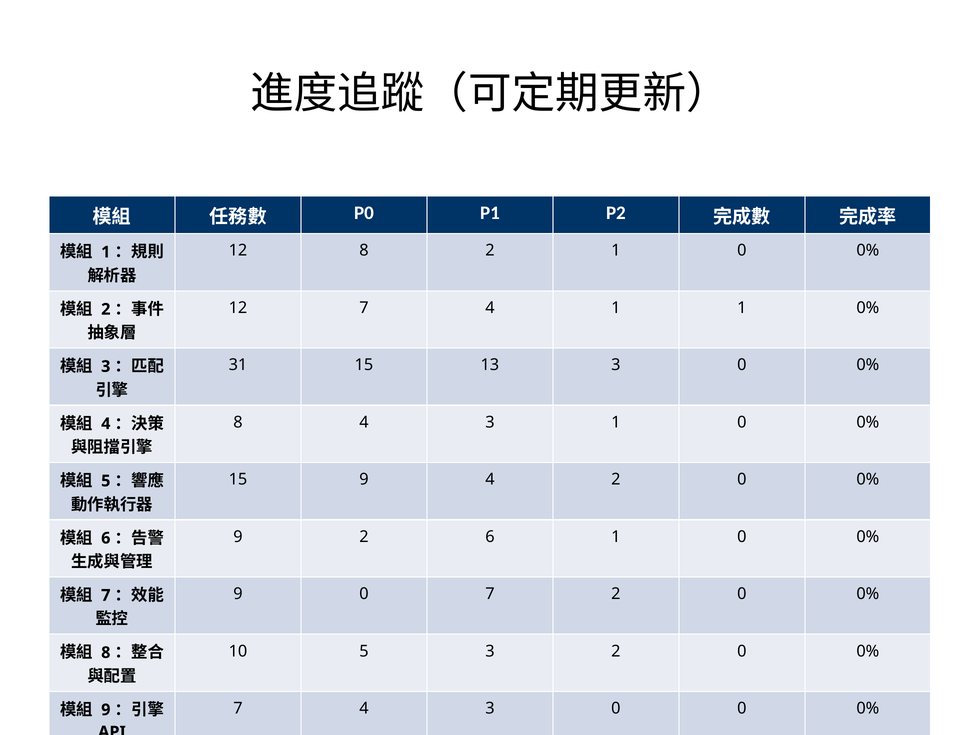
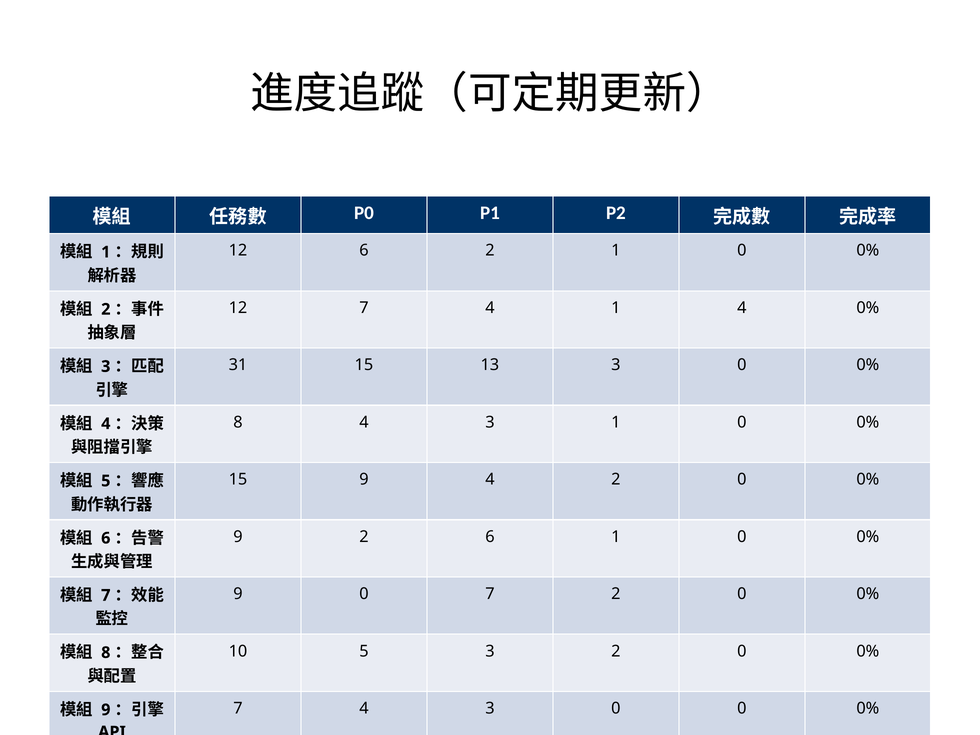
12 8: 8 -> 6 (364, 251)
1 1: 1 -> 4 (742, 308)
